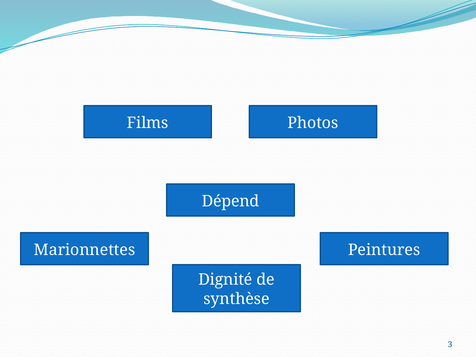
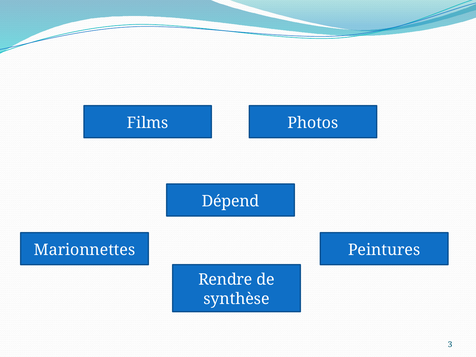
Dignité: Dignité -> Rendre (225, 280)
